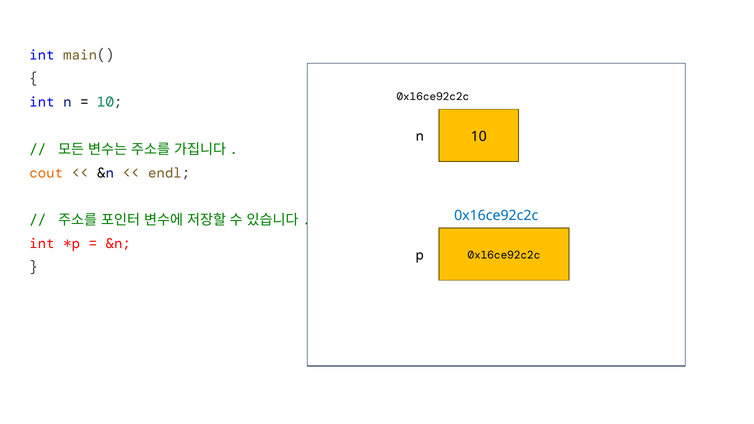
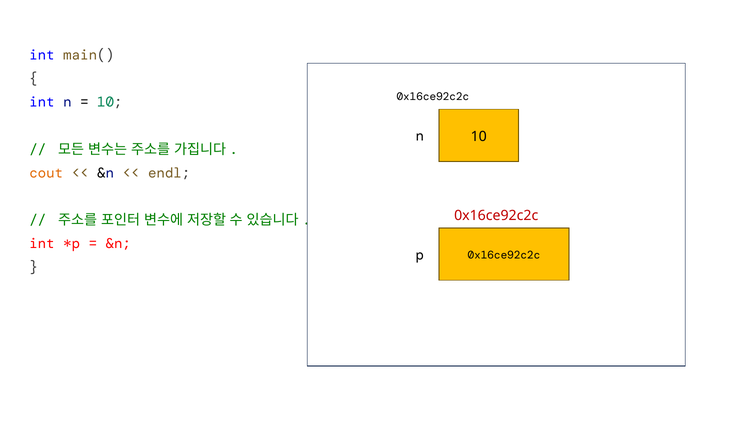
0x16ce92c2c colour: blue -> red (496, 216)
